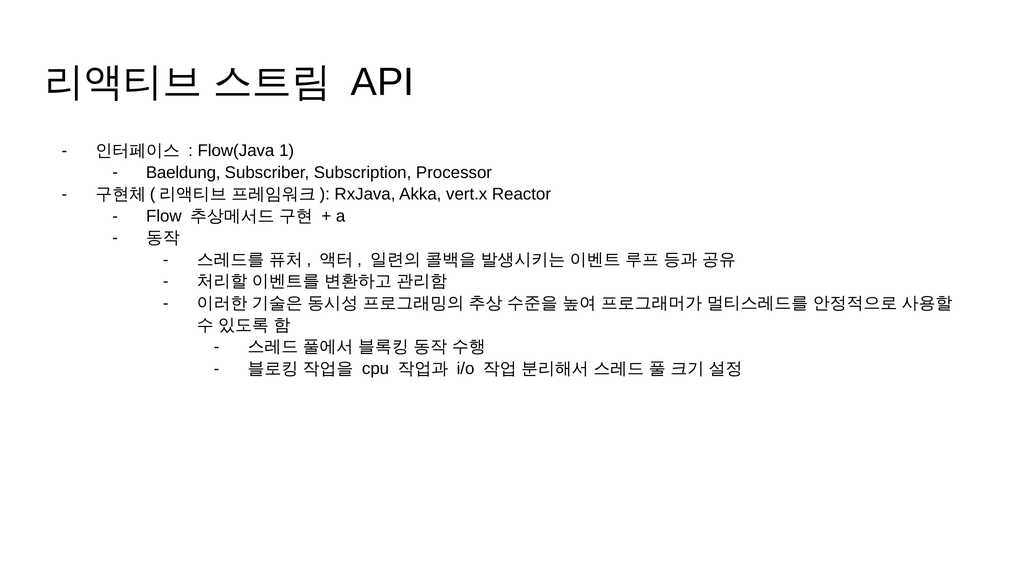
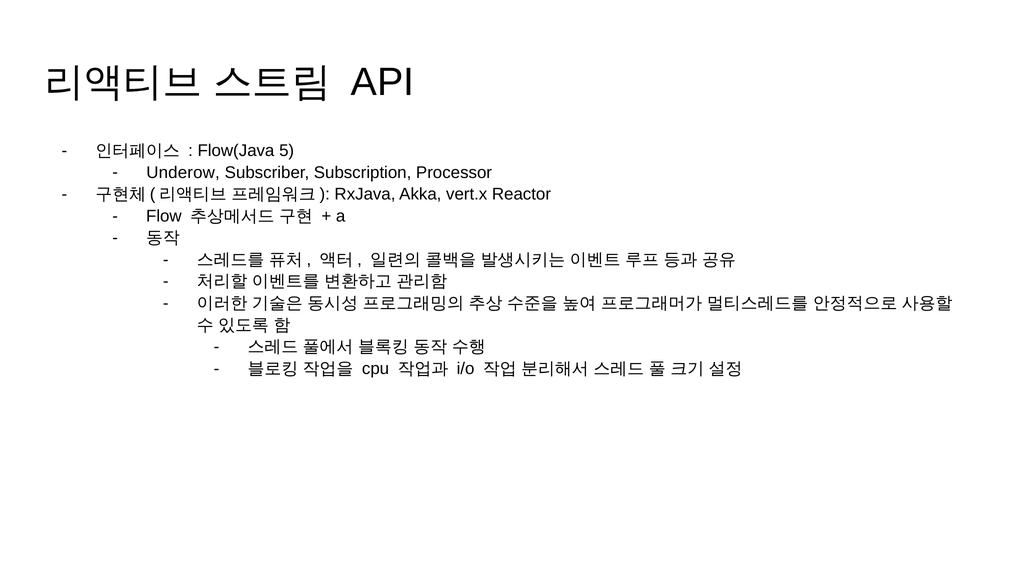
1: 1 -> 5 (287, 151)
Baeldung: Baeldung -> Underow (183, 172)
